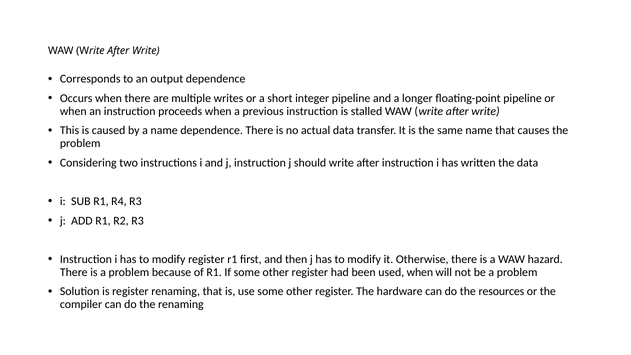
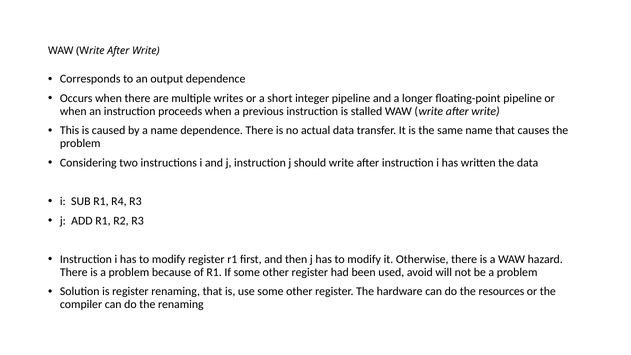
used when: when -> avoid (420, 272)
